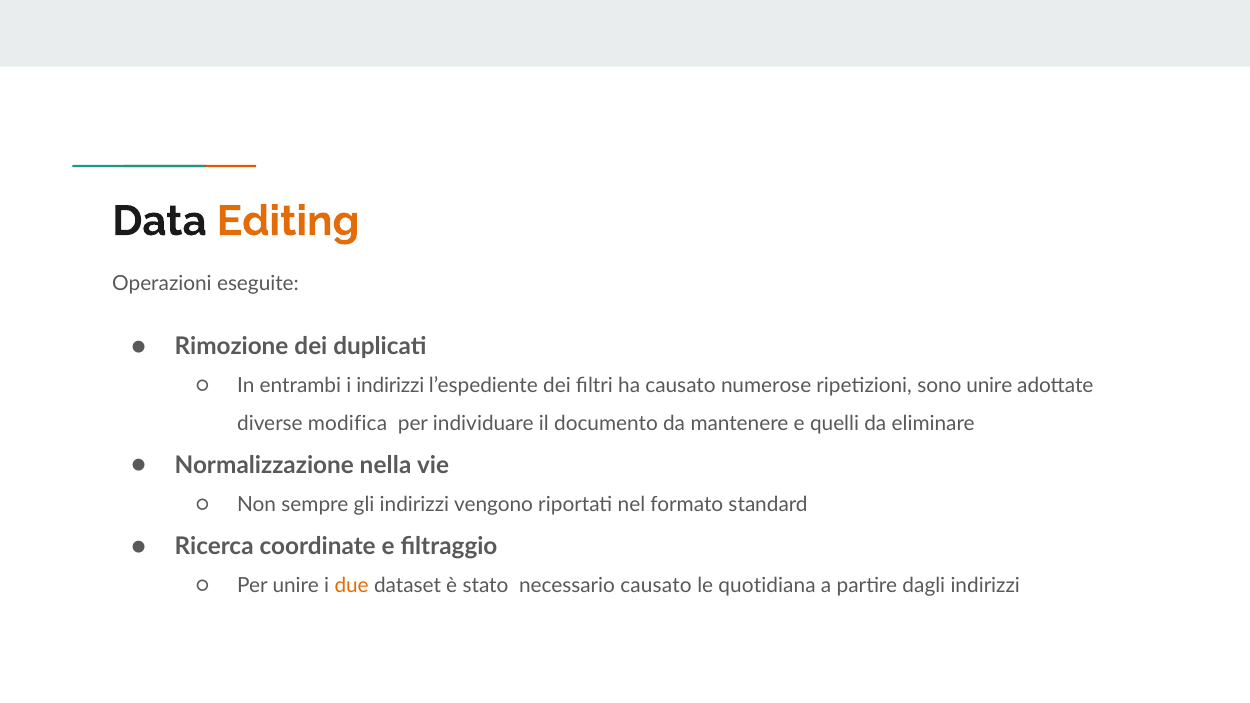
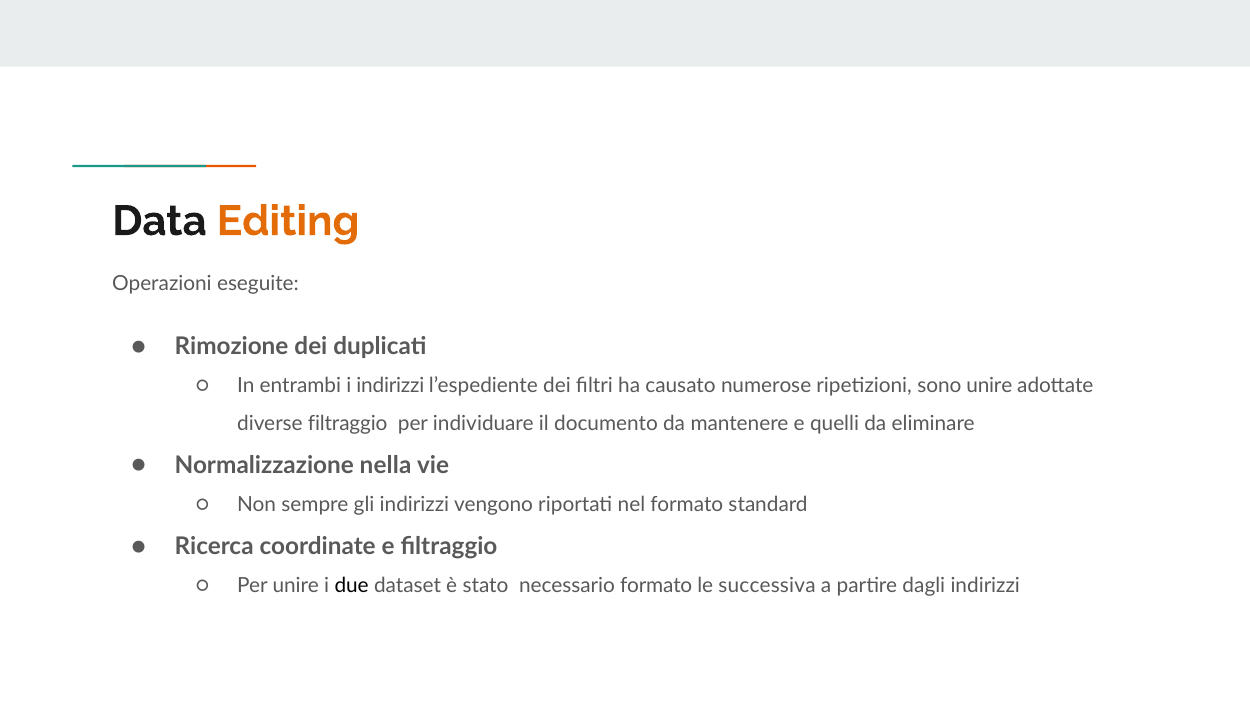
diverse modifica: modifica -> filtraggio (348, 423)
due colour: orange -> black (352, 586)
necessario causato: causato -> formato (656, 586)
quotidiana: quotidiana -> successiva (767, 586)
